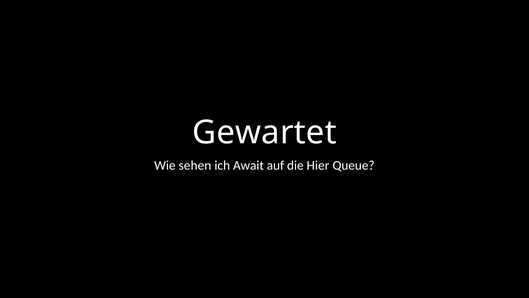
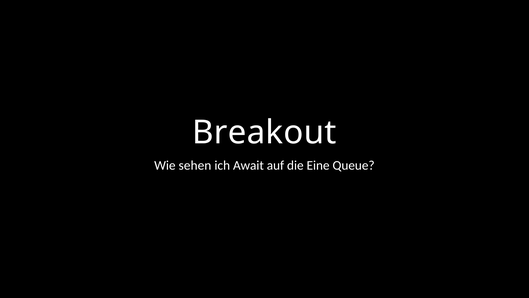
Gewartet: Gewartet -> Breakout (264, 132)
Hier: Hier -> Eine (318, 165)
